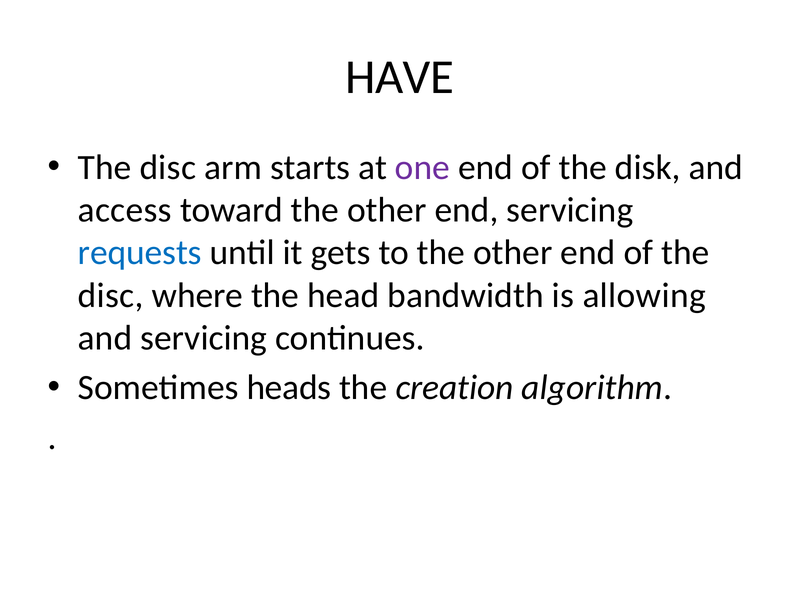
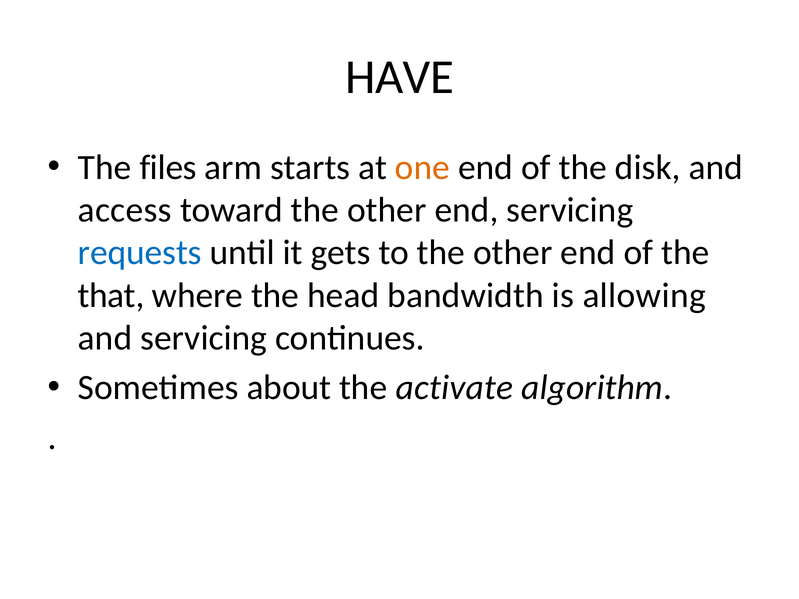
disc: disc -> files (168, 168)
one colour: purple -> orange (423, 168)
disc: disc -> that (111, 295)
heads: heads -> about (289, 388)
creation: creation -> activate (454, 388)
